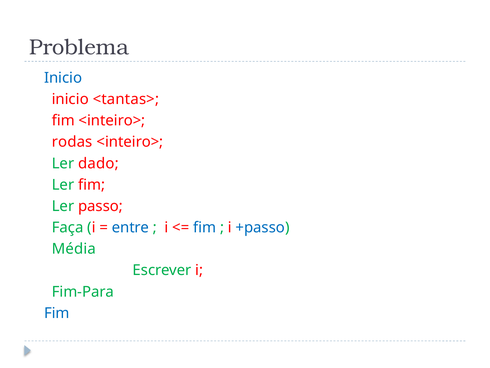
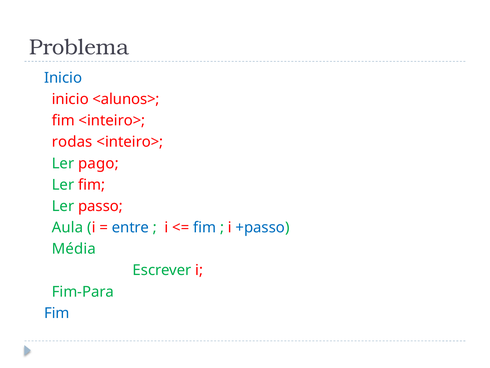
<tantas>: <tantas> -> <alunos> (126, 99)
dado: dado -> pago (98, 163)
Faça: Faça -> Aula (68, 227)
